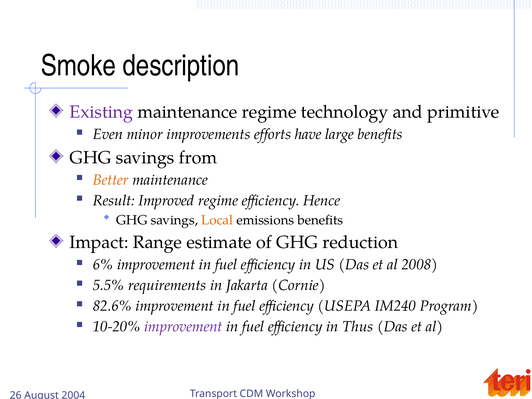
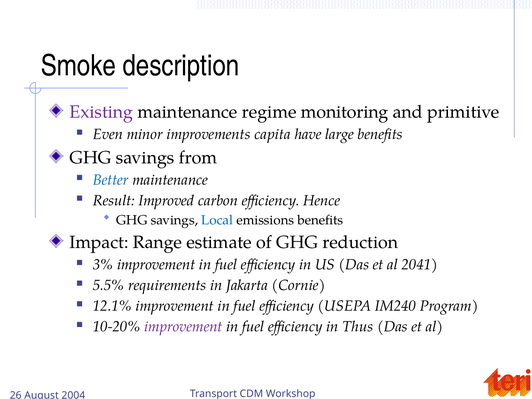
technology: technology -> monitoring (345, 112)
efforts: efforts -> capita (273, 134)
Better colour: orange -> blue (111, 180)
Improved regime: regime -> carbon (218, 201)
Local colour: orange -> blue (217, 220)
6%: 6% -> 3% (103, 265)
2008: 2008 -> 2041 (420, 265)
82.6%: 82.6% -> 12.1% (112, 306)
